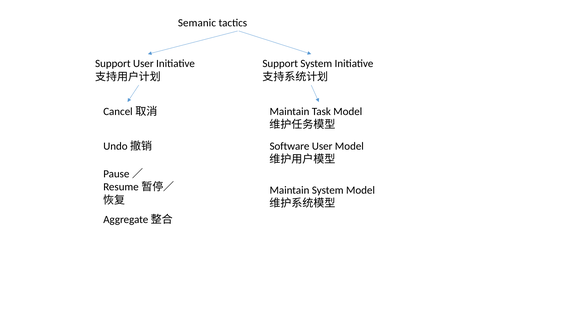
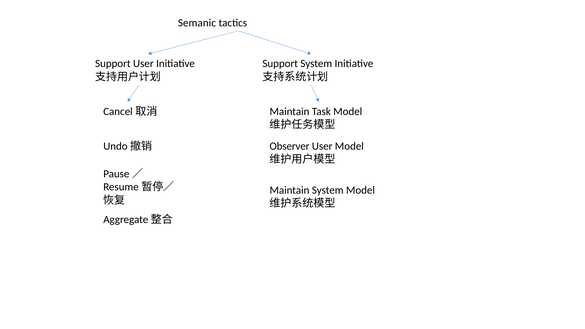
Software: Software -> Observer (290, 146)
